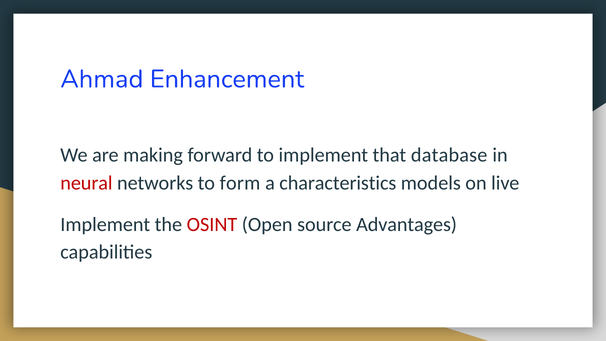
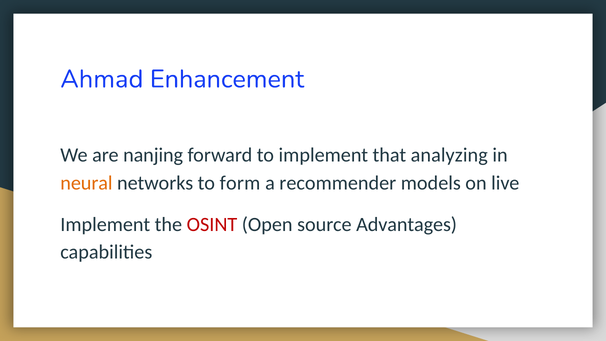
making: making -> nanjing (153, 155)
database: database -> analyzing (449, 155)
neural colour: red -> orange (86, 183)
characteristics: characteristics -> recommender (338, 183)
